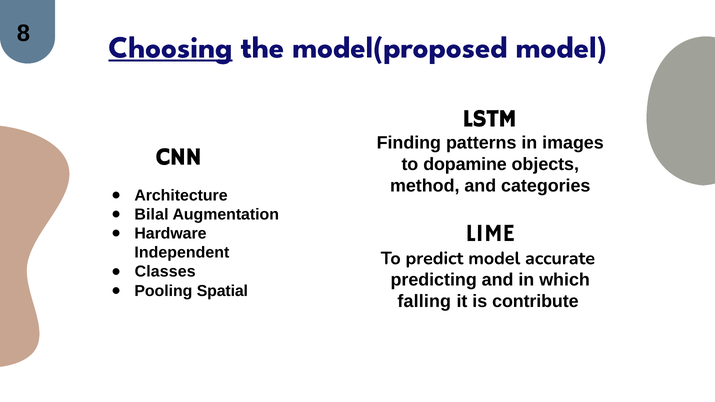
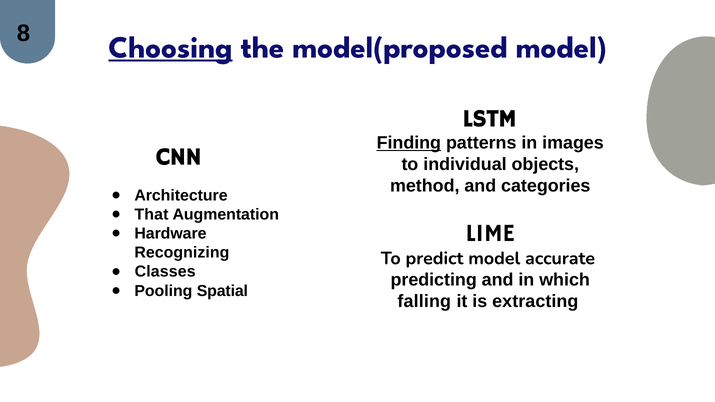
Finding underline: none -> present (409, 143)
dopamine: dopamine -> individual (465, 164)
Bilal: Bilal -> That (151, 215)
Independent: Independent -> Recognizing (182, 253)
contribute: contribute -> extracting (535, 301)
